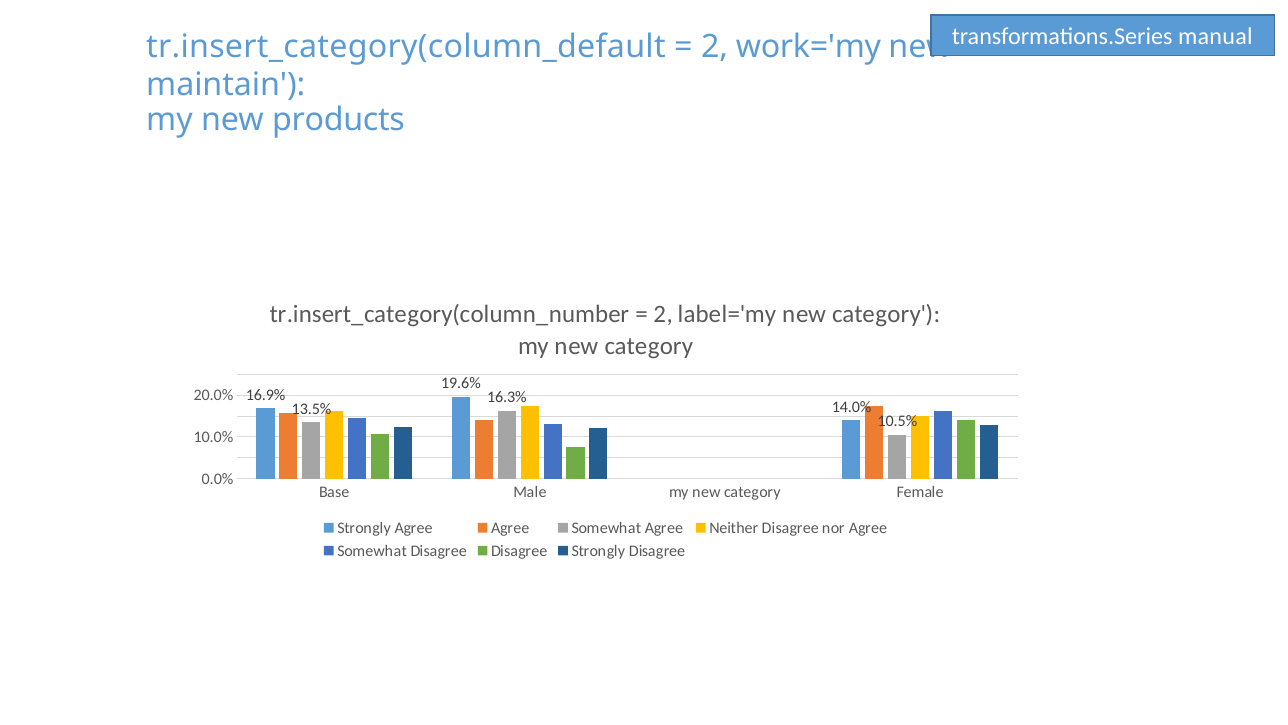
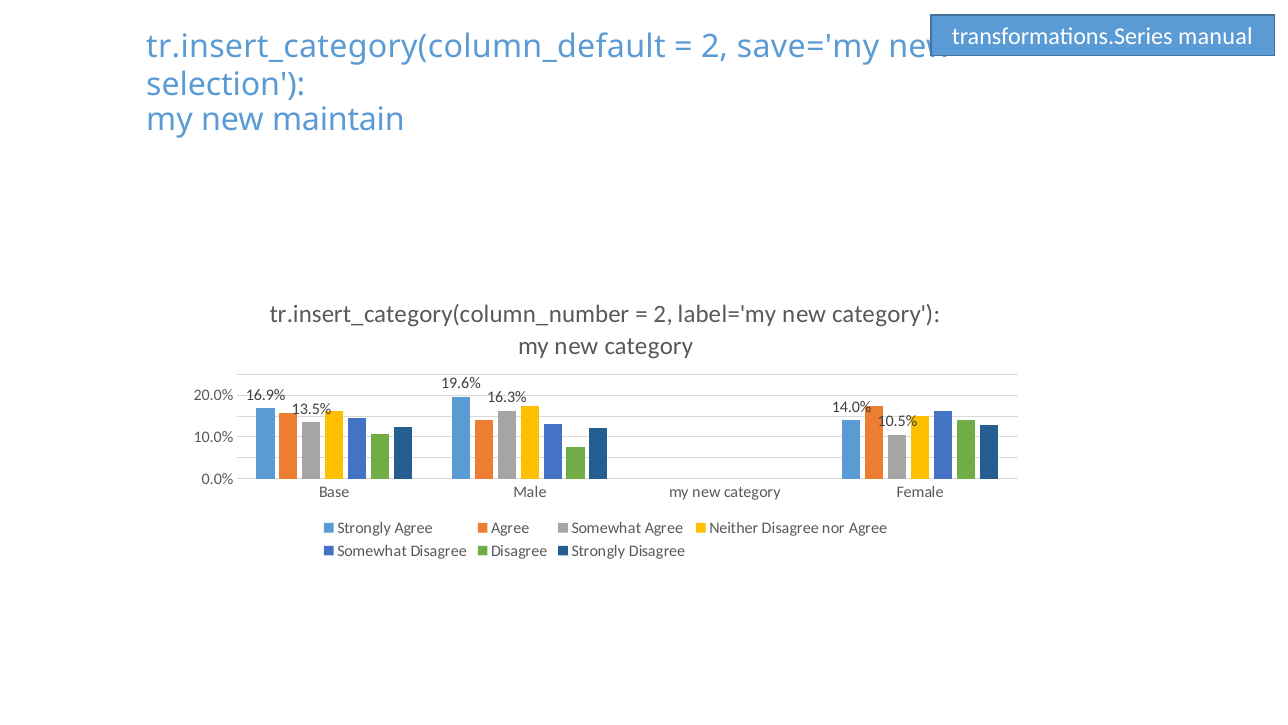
work='my: work='my -> save='my (808, 47)
maintain: maintain -> selection (226, 85)
products: products -> maintain (338, 119)
